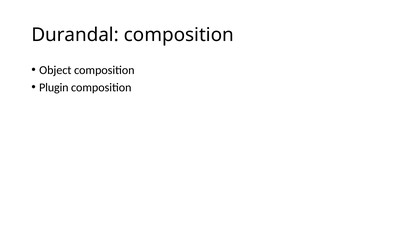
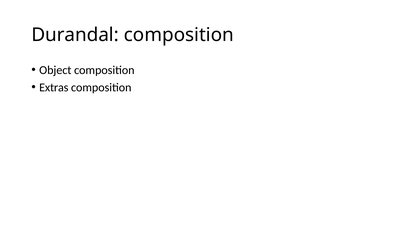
Plugin: Plugin -> Extras (54, 87)
